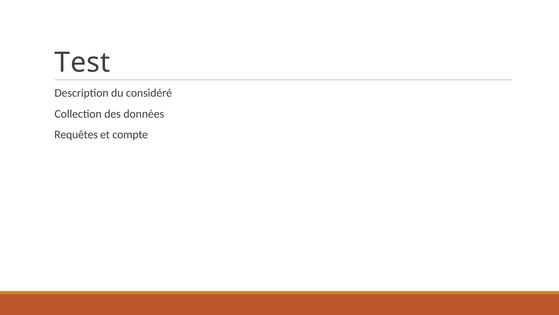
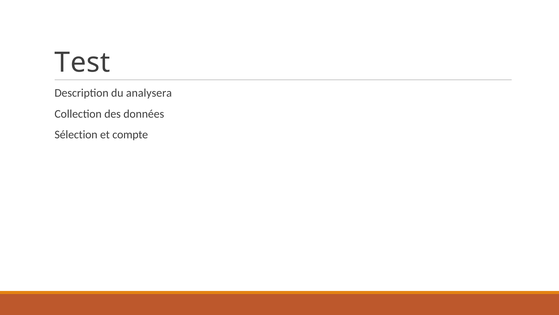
considéré: considéré -> analysera (149, 93)
Requêtes: Requêtes -> Sélection (76, 134)
